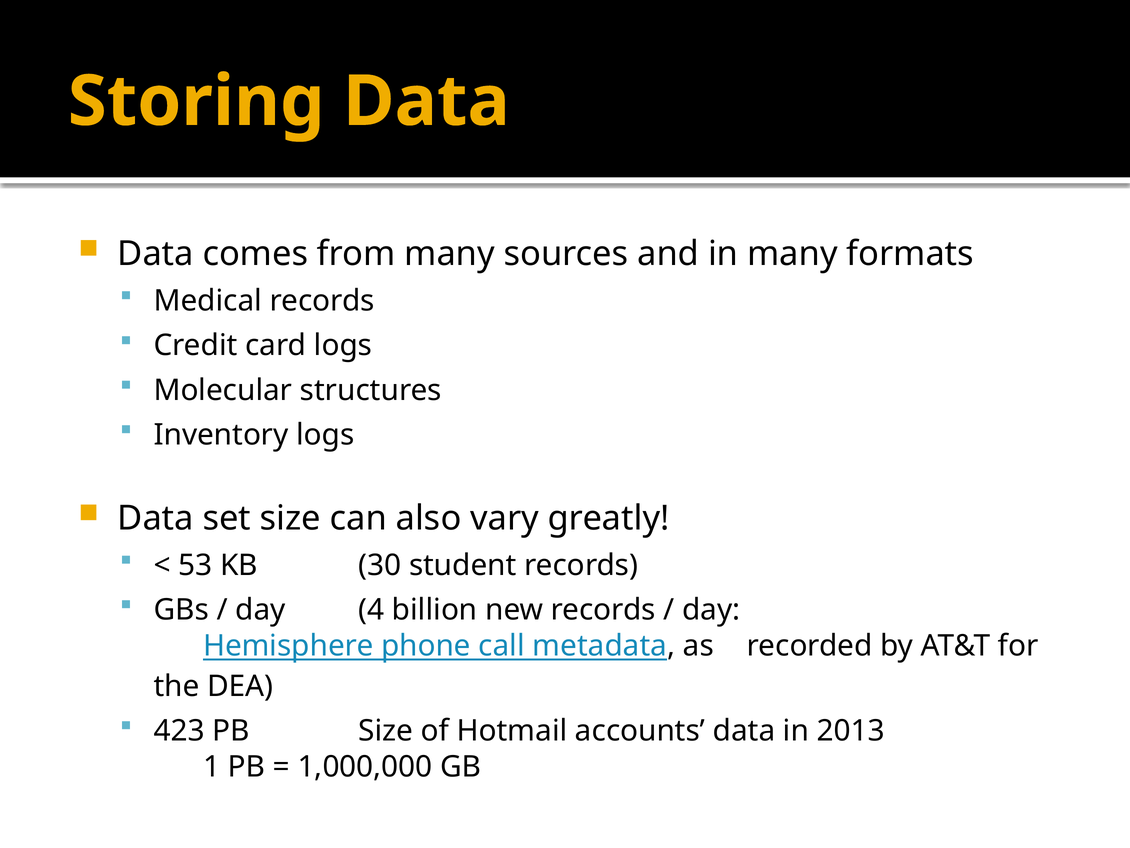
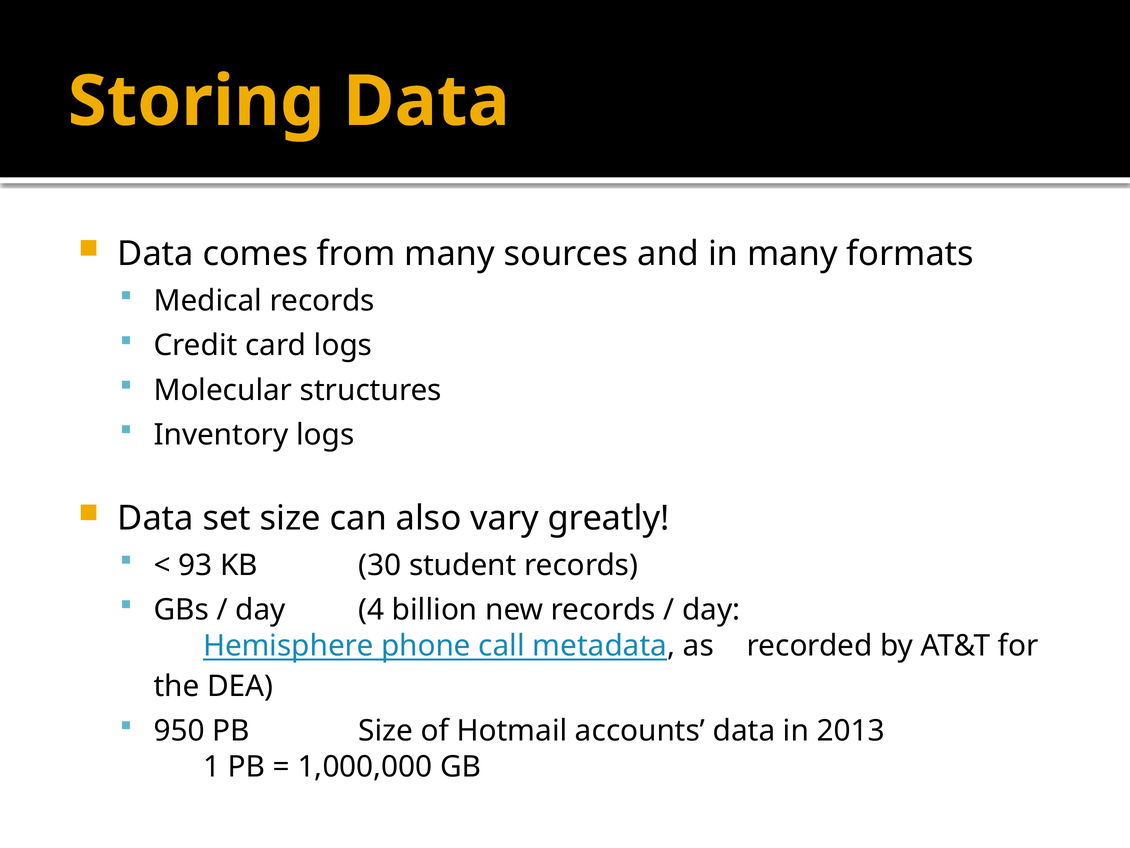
53: 53 -> 93 (195, 565)
423: 423 -> 950 (179, 731)
